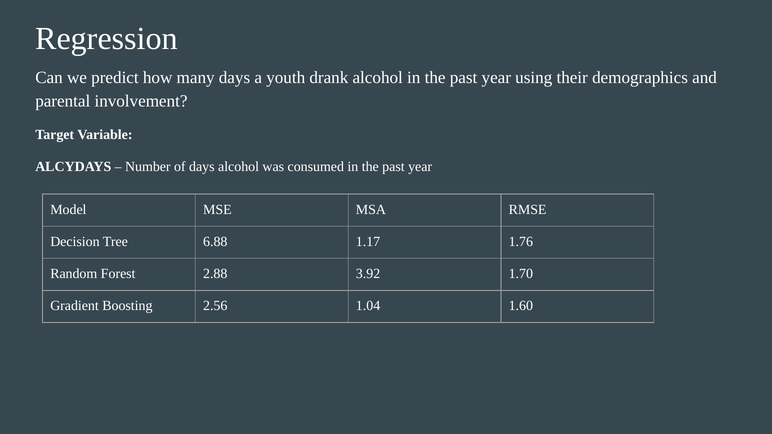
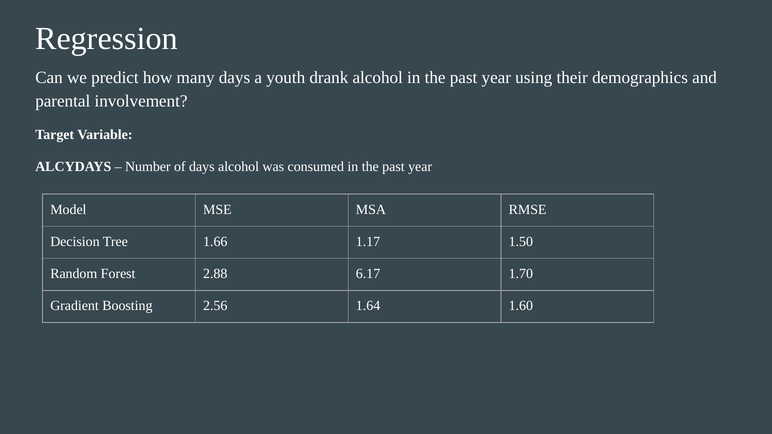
6.88: 6.88 -> 1.66 (215, 242)
1.76: 1.76 -> 1.50 (521, 242)
3.92: 3.92 -> 6.17 (368, 274)
1.04: 1.04 -> 1.64 (368, 306)
